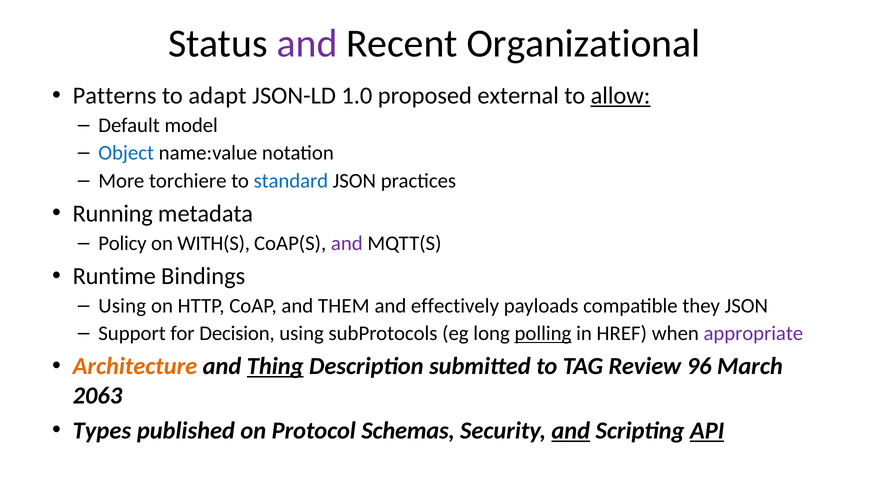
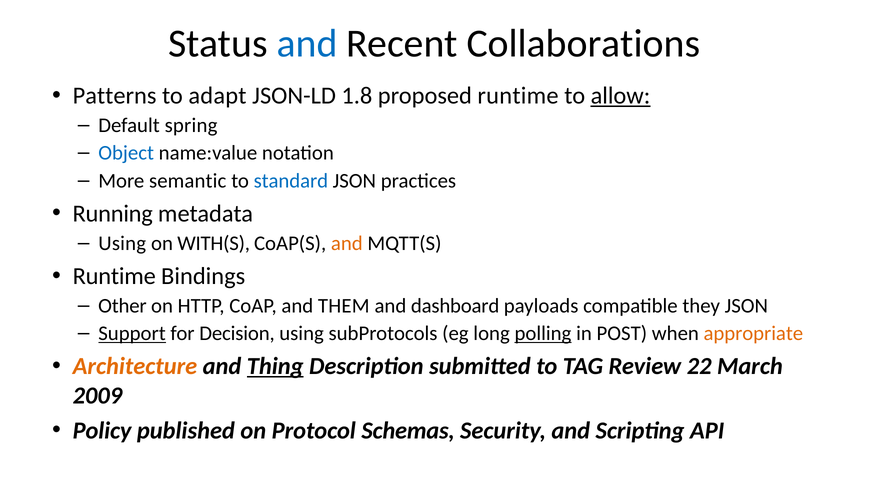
and colour: purple -> blue (307, 43)
Organizational: Organizational -> Collaborations (583, 43)
1.0: 1.0 -> 1.8 (357, 96)
proposed external: external -> runtime (518, 96)
model: model -> spring (191, 125)
torchiere: torchiere -> semantic (188, 181)
Policy: Policy -> Using (122, 243)
and colour: purple -> orange (347, 243)
Using: Using -> Other (122, 306)
effectively: effectively -> dashboard (455, 306)
Support underline: none -> present (132, 333)
HREF: HREF -> POST (622, 333)
appropriate colour: purple -> orange (753, 333)
96: 96 -> 22 (699, 366)
2063: 2063 -> 2009 (97, 395)
Types: Types -> Policy (102, 430)
and underline: present -> none (571, 430)
API underline: present -> none (707, 430)
